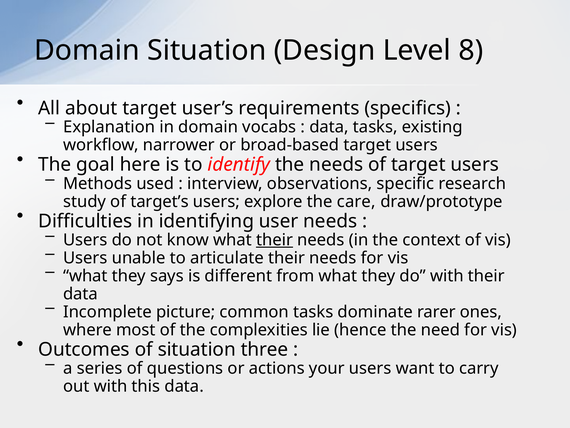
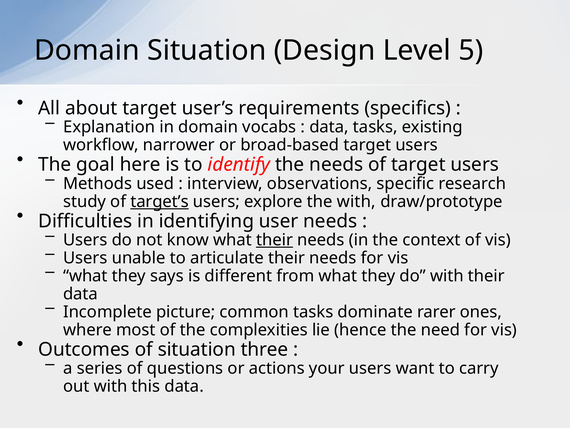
8: 8 -> 5 (471, 51)
target’s underline: none -> present (160, 201)
the care: care -> with (356, 201)
